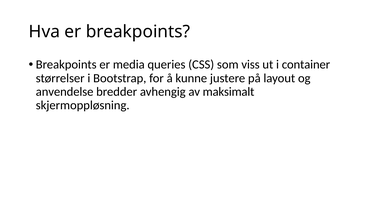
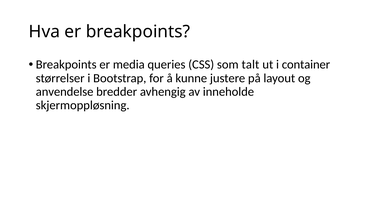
viss: viss -> talt (250, 65)
maksimalt: maksimalt -> inneholde (228, 92)
